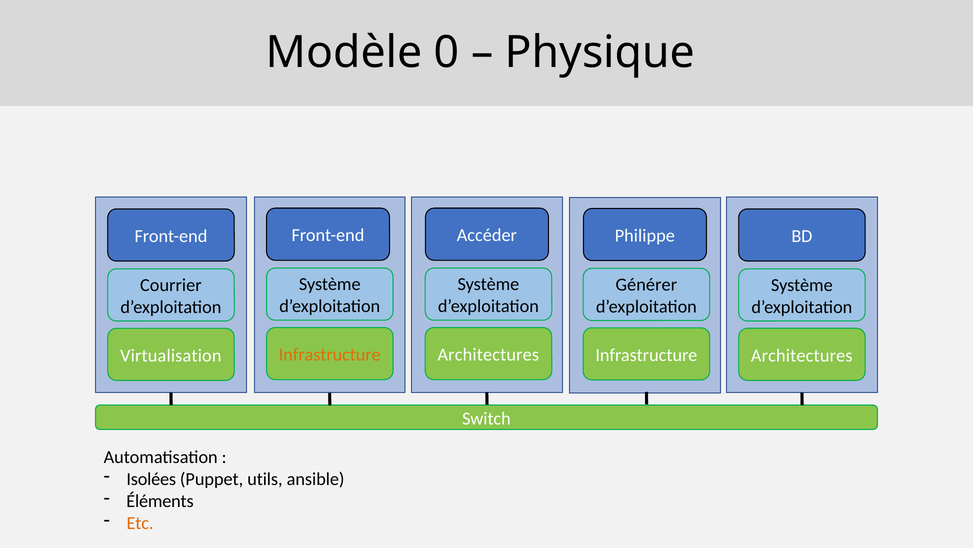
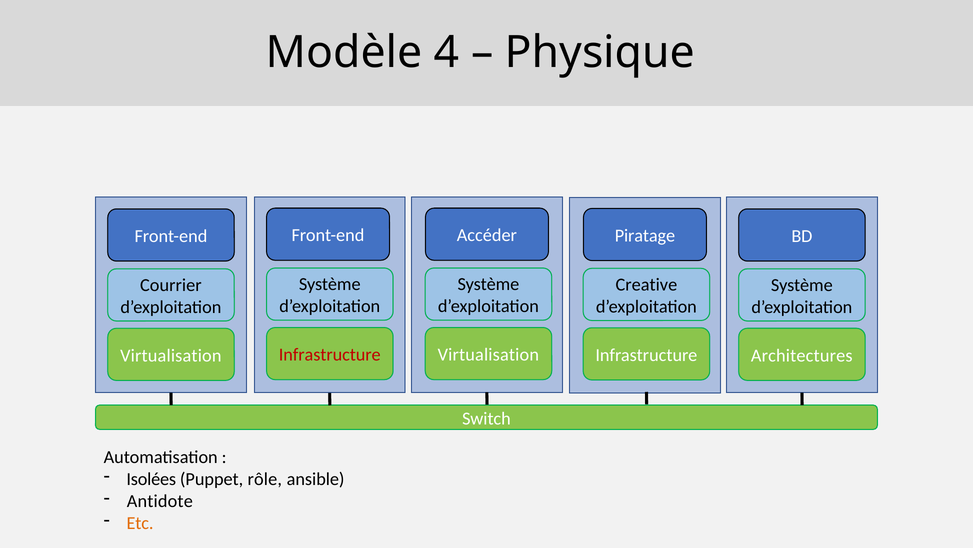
0: 0 -> 4 (447, 53)
Philippe: Philippe -> Piratage (645, 235)
Générer: Générer -> Creative (646, 284)
Infrastructure colour: orange -> red (330, 354)
Architectures: Architectures -> Virtualisation (488, 354)
utils: utils -> rôle (265, 479)
Éléments: Éléments -> Antidote (160, 501)
